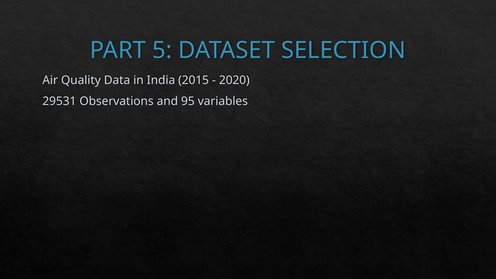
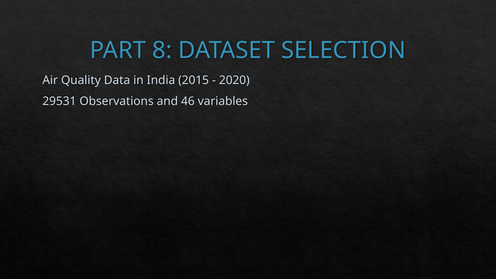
5: 5 -> 8 (162, 50)
95: 95 -> 46 (188, 101)
